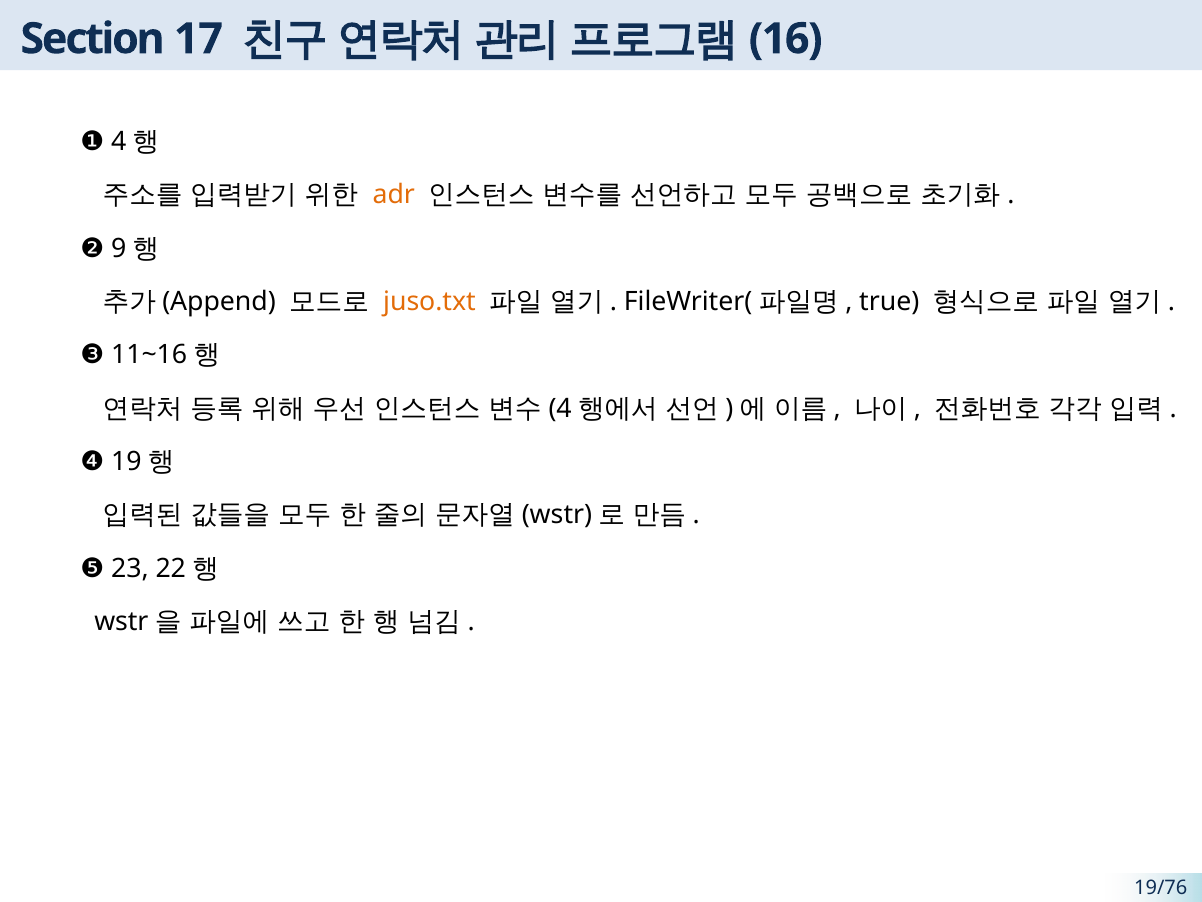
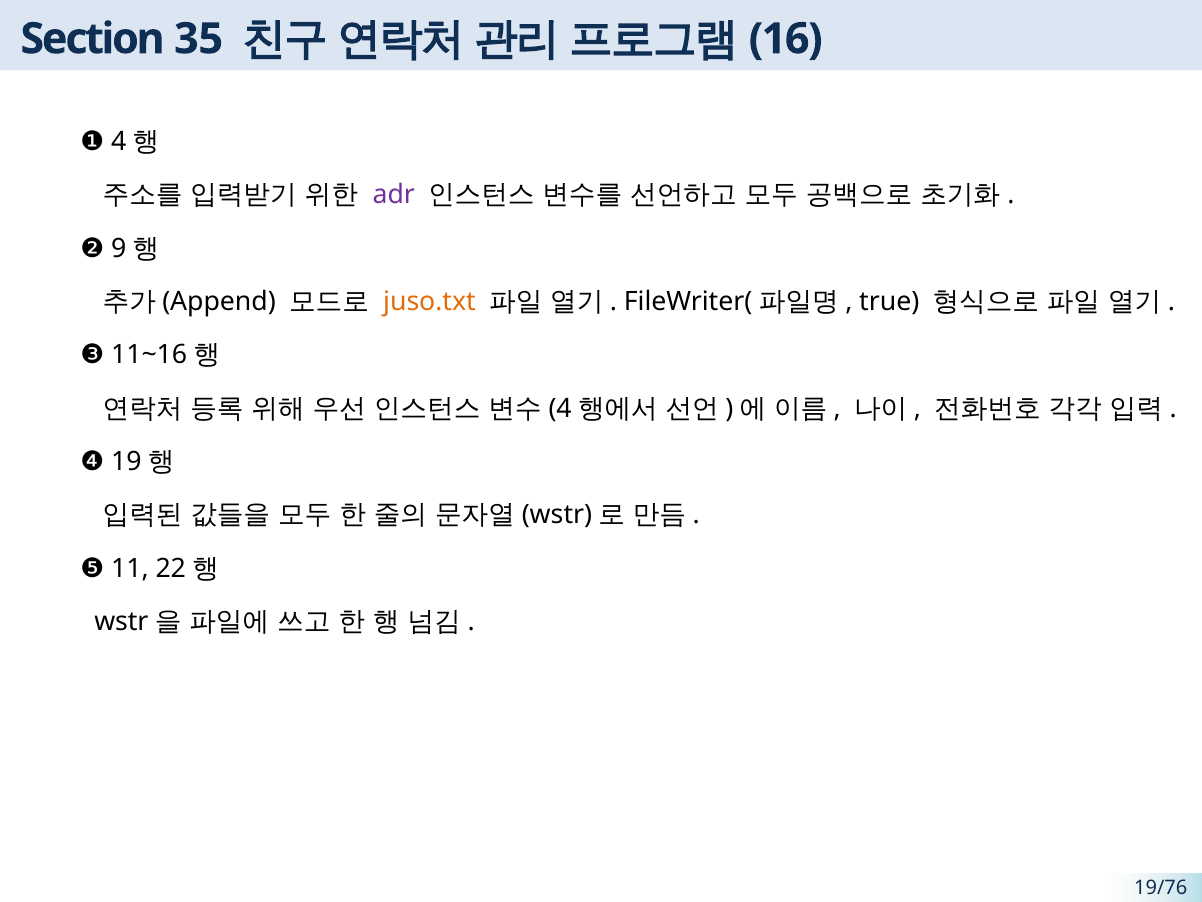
17: 17 -> 35 (199, 39)
adr colour: orange -> purple (394, 195)
23: 23 -> 11 (130, 568)
